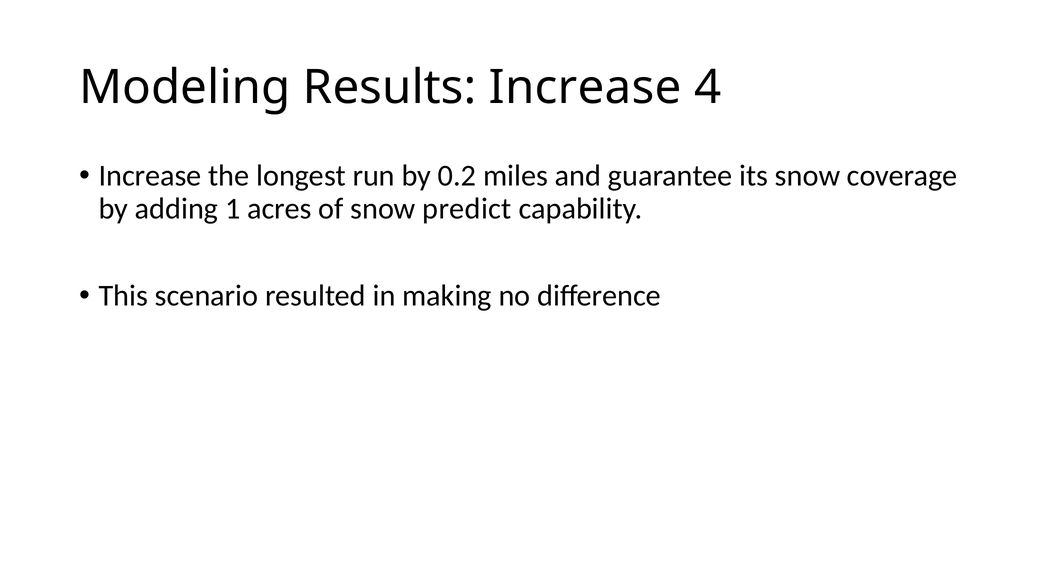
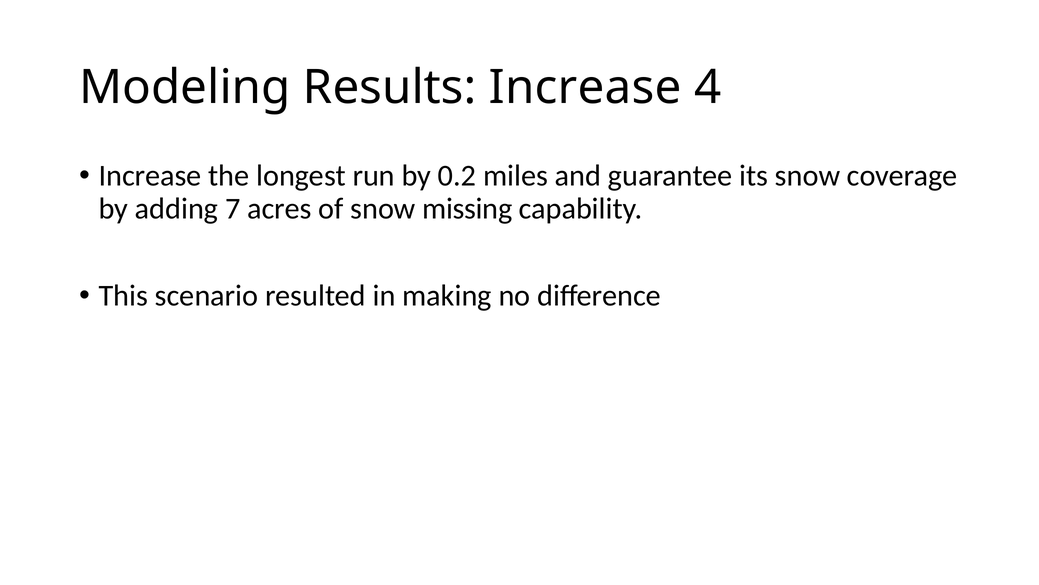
1: 1 -> 7 (233, 208)
predict: predict -> missing (467, 208)
